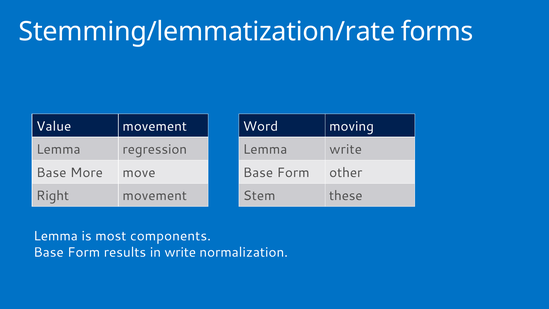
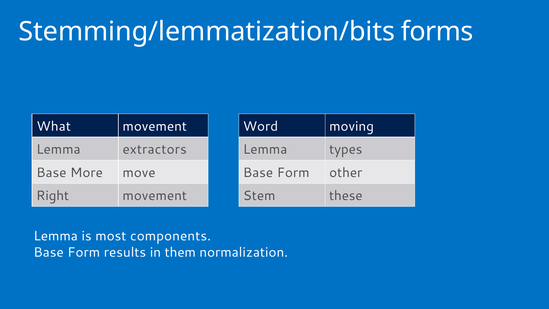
Stemming/lemmatization/rate: Stemming/lemmatization/rate -> Stemming/lemmatization/bits (207, 31)
Value: Value -> What (54, 126)
regression: regression -> extractors (155, 149)
Lemma write: write -> types (346, 149)
in write: write -> them (180, 252)
